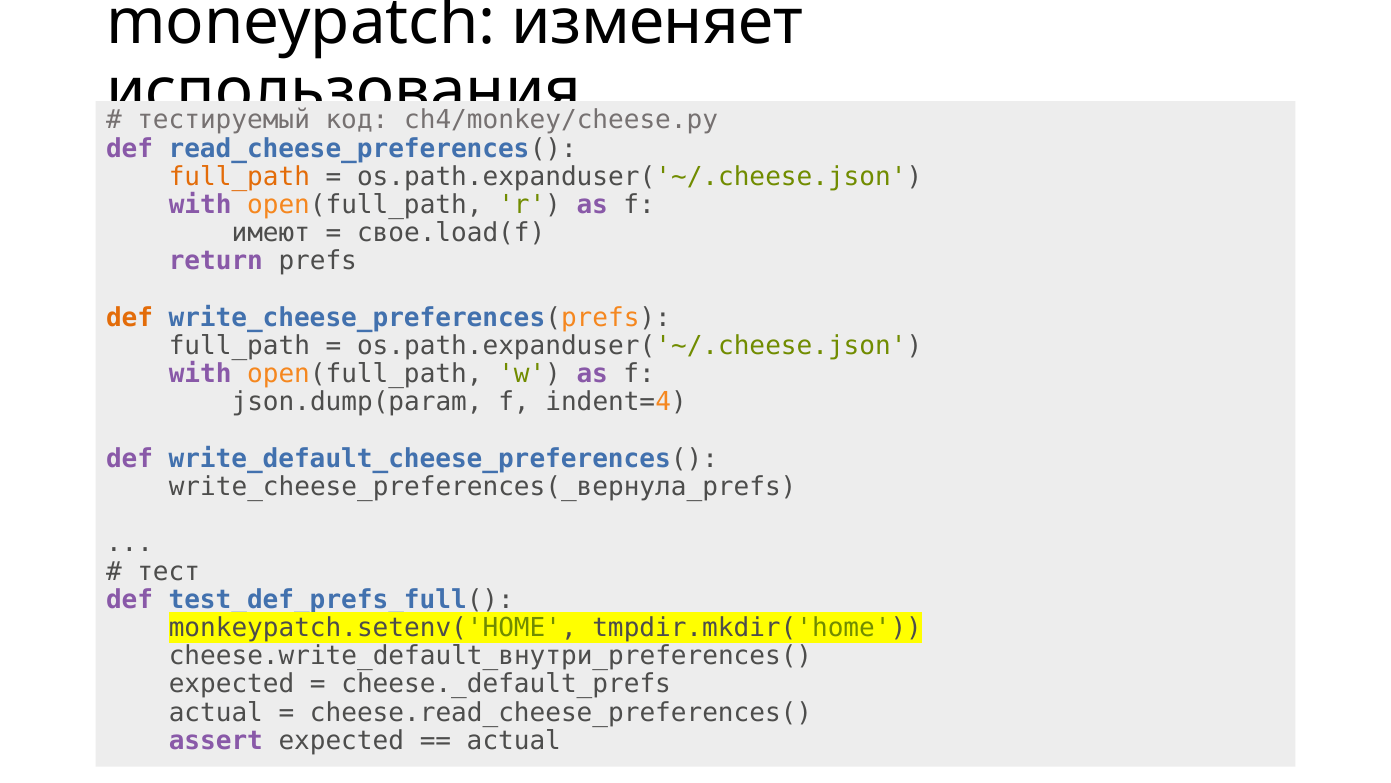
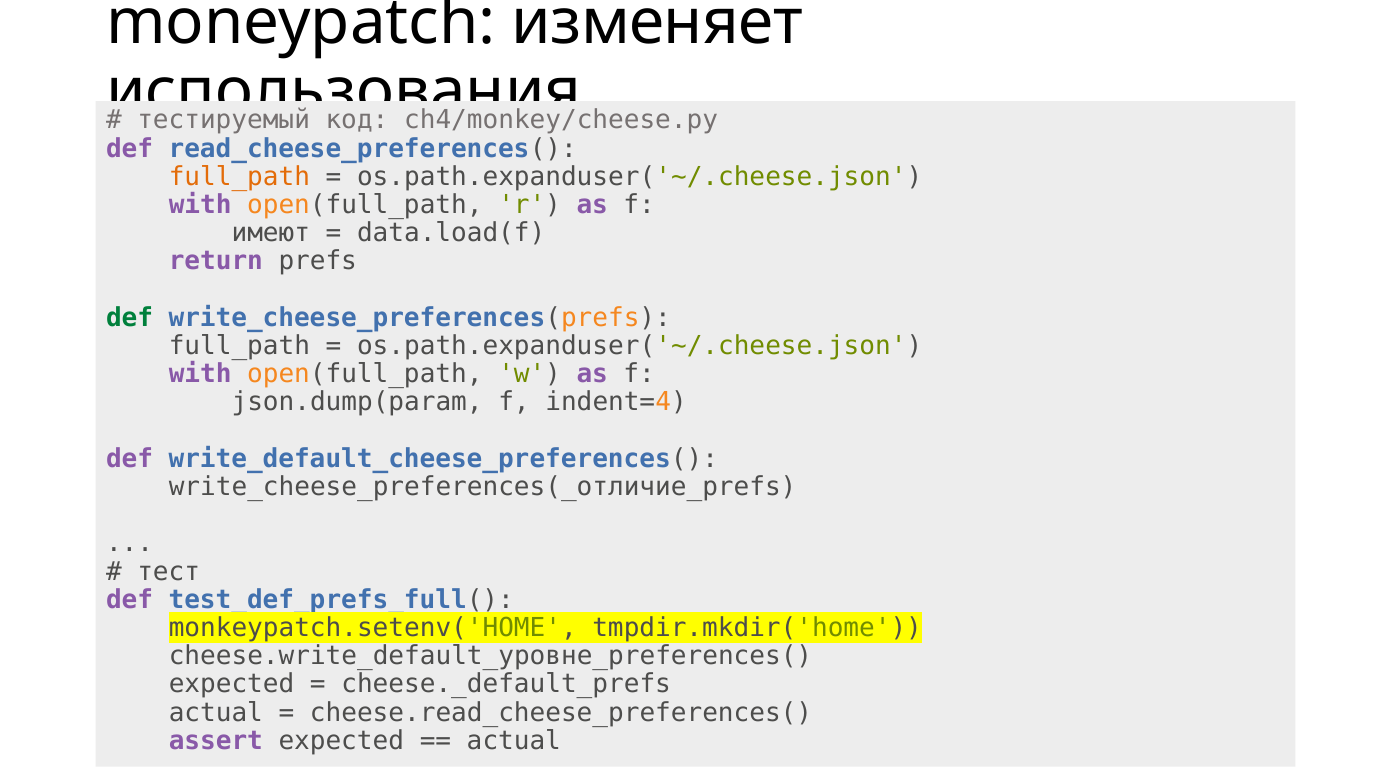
свое.load(f: свое.load(f -> data.load(f (451, 233)
def colour: orange -> green (130, 317)
write_cheese_preferences(_вернула_prefs: write_cheese_preferences(_вернула_prefs -> write_cheese_preferences(_отличие_prefs (483, 486)
cheese.write_default_внутри_preferences(: cheese.write_default_внутри_preferences( -> cheese.write_default_уровне_preferences( (490, 656)
